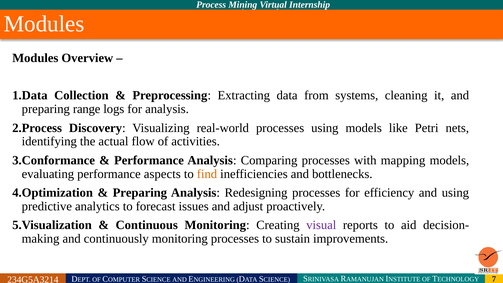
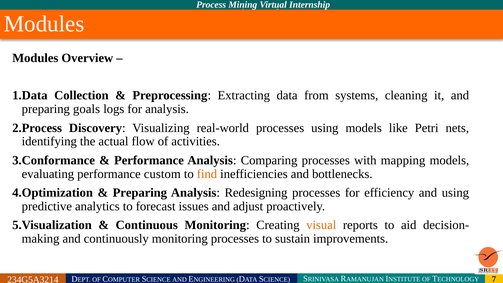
range: range -> goals (87, 109)
aspects: aspects -> custom (162, 174)
visual colour: purple -> orange (321, 225)
